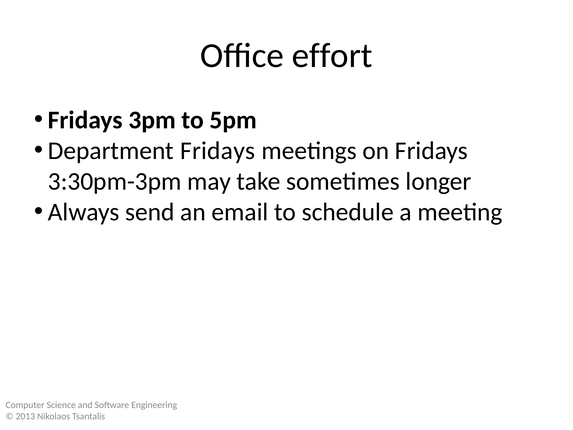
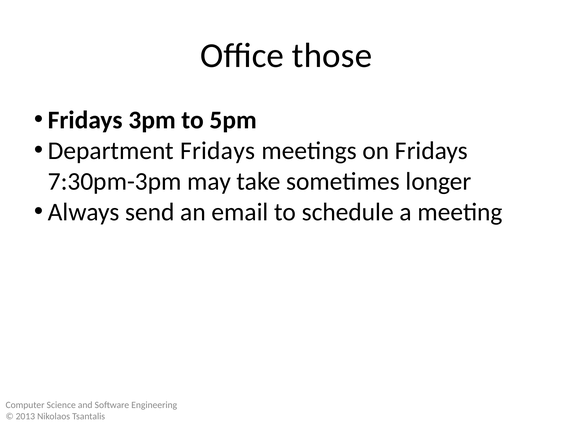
effort: effort -> those (332, 55)
3:30pm-3pm: 3:30pm-3pm -> 7:30pm-3pm (115, 181)
